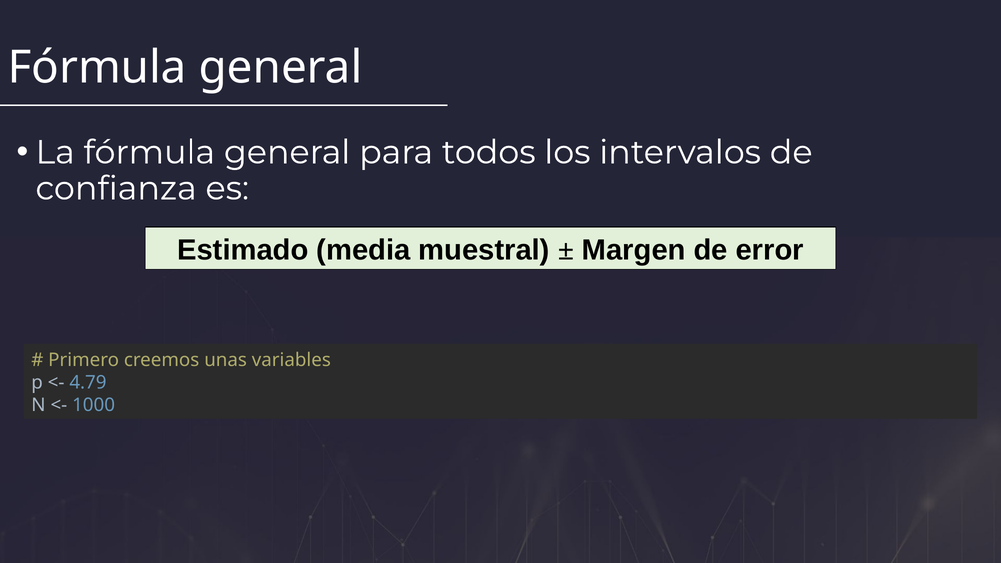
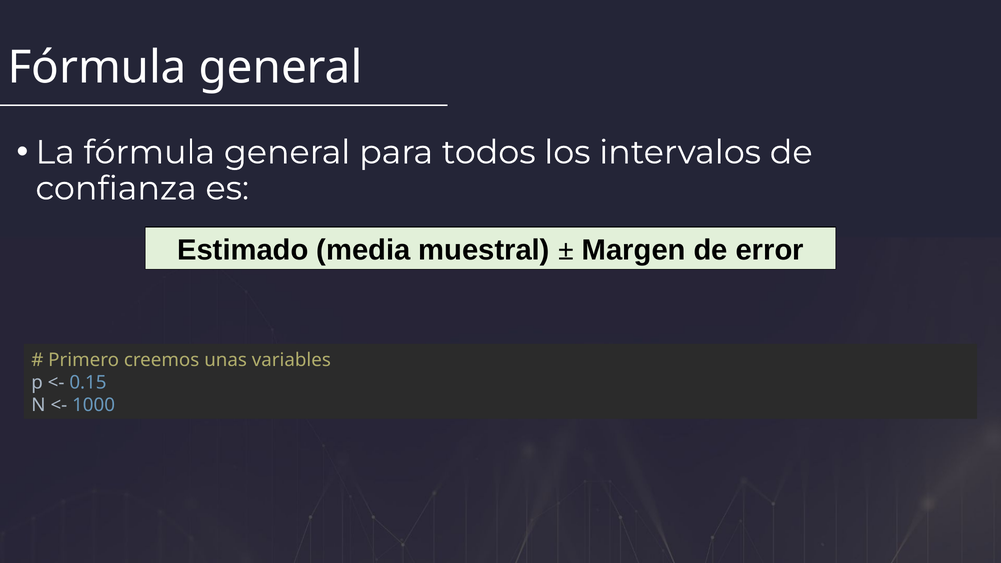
4.79: 4.79 -> 0.15 (88, 383)
